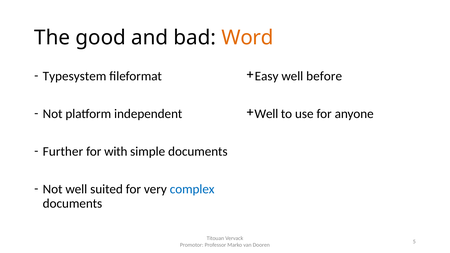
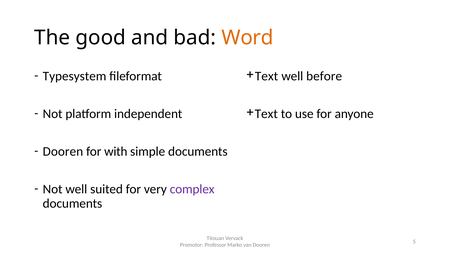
Easy: Easy -> Text (267, 76)
Well: Well -> Text (266, 114)
Further: Further -> Dooren (63, 152)
complex colour: blue -> purple (192, 189)
